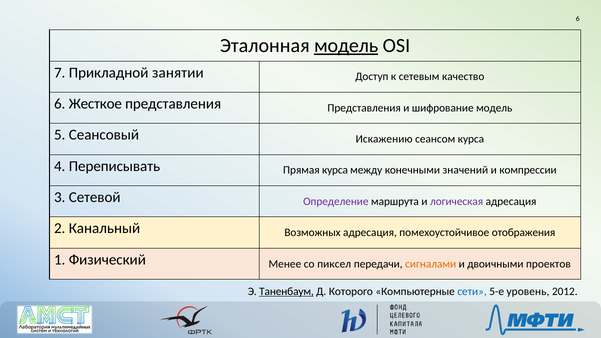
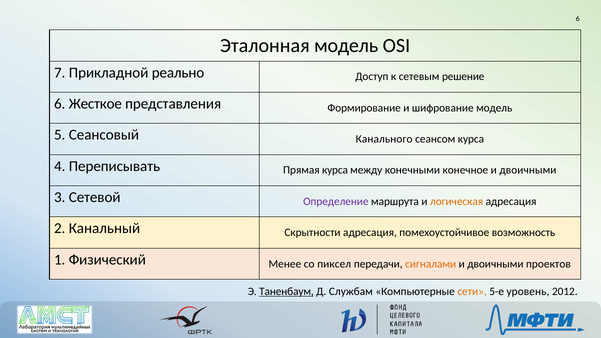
модель underline: present -> none (346, 46)
занятии: занятии -> реально (178, 73)
качество: качество -> решение (463, 77)
представления Представления: Представления -> Формирование (364, 108)
Искажению: Искажению -> Канального (384, 139)
значений: значений -> конечное (465, 170)
компрессии: компрессии -> двоичными (528, 170)
логическая colour: purple -> orange (457, 201)
Возможных: Возможных -> Скрытности (312, 233)
отображения: отображения -> возможность (524, 233)
Которого: Которого -> Службам (351, 292)
сети colour: blue -> orange (472, 292)
